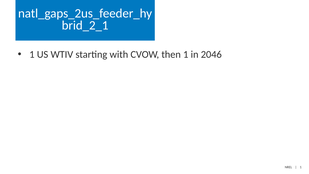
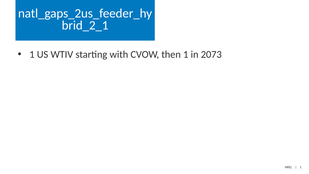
2046: 2046 -> 2073 (211, 54)
